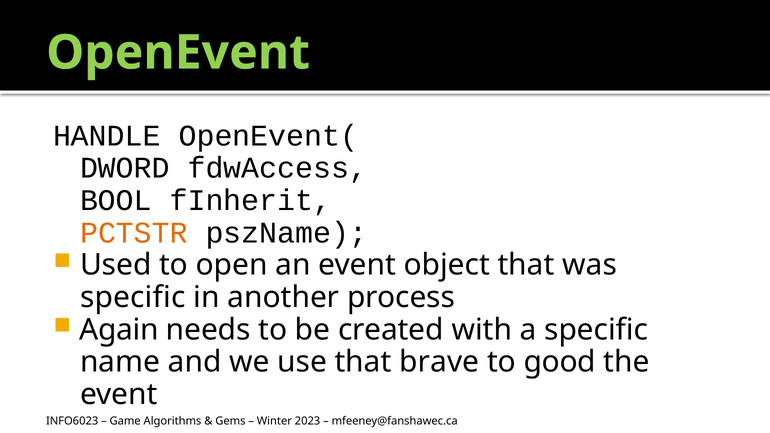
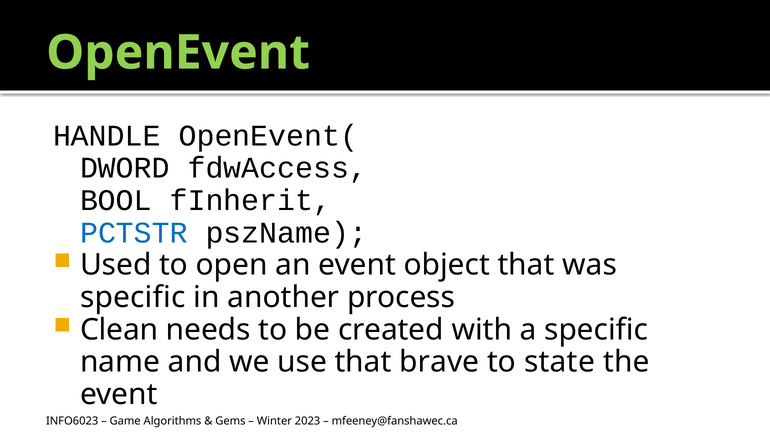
PCTSTR colour: orange -> blue (134, 233)
Again: Again -> Clean (119, 330)
good: good -> state (560, 362)
